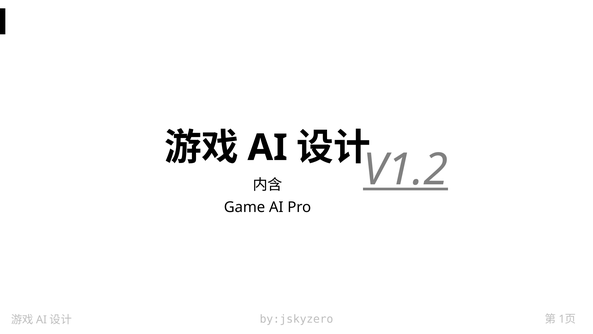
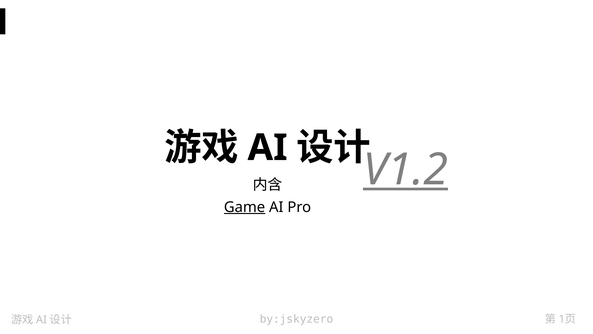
Game underline: none -> present (245, 207)
